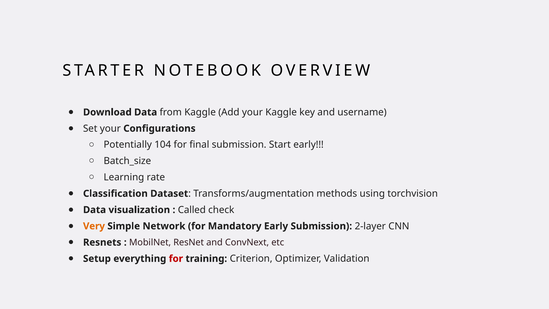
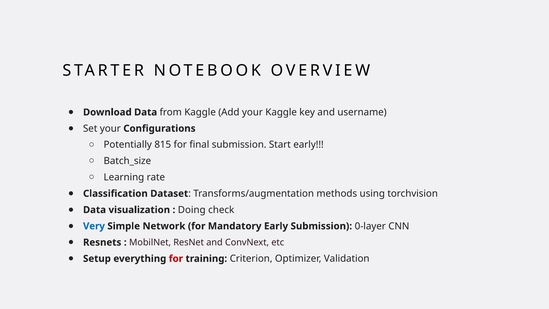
104: 104 -> 815 (163, 145)
Called: Called -> Doing (192, 210)
Very colour: orange -> blue (94, 226)
2-layer: 2-layer -> 0-layer (370, 226)
